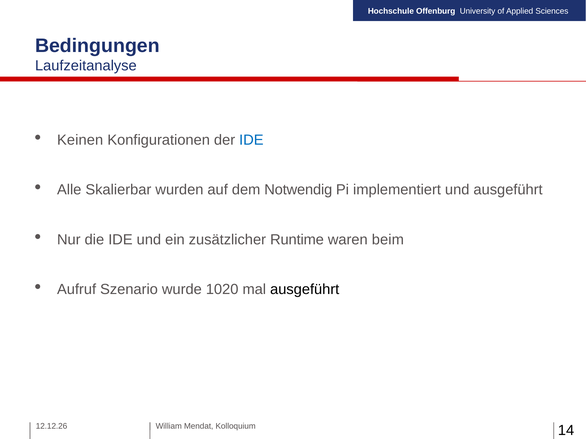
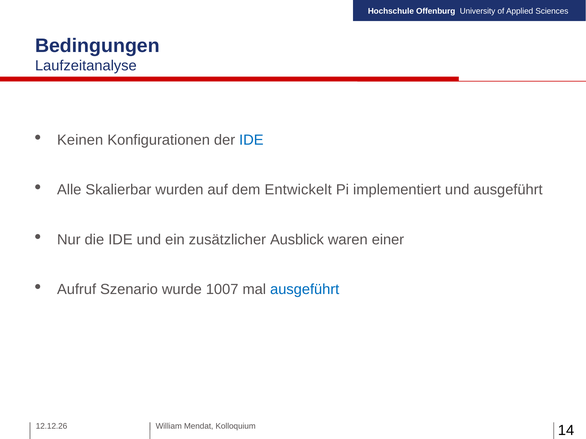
Notwendig: Notwendig -> Entwickelt (298, 190)
Runtime: Runtime -> Ausblick (297, 240)
beim: beim -> einer (388, 240)
1020: 1020 -> 1007 (222, 290)
ausgeführt colour: black -> blue (305, 290)
